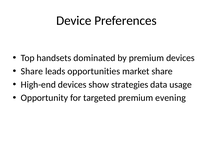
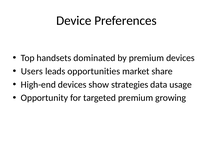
Share: Share -> Users (32, 71)
evening: evening -> growing (171, 98)
